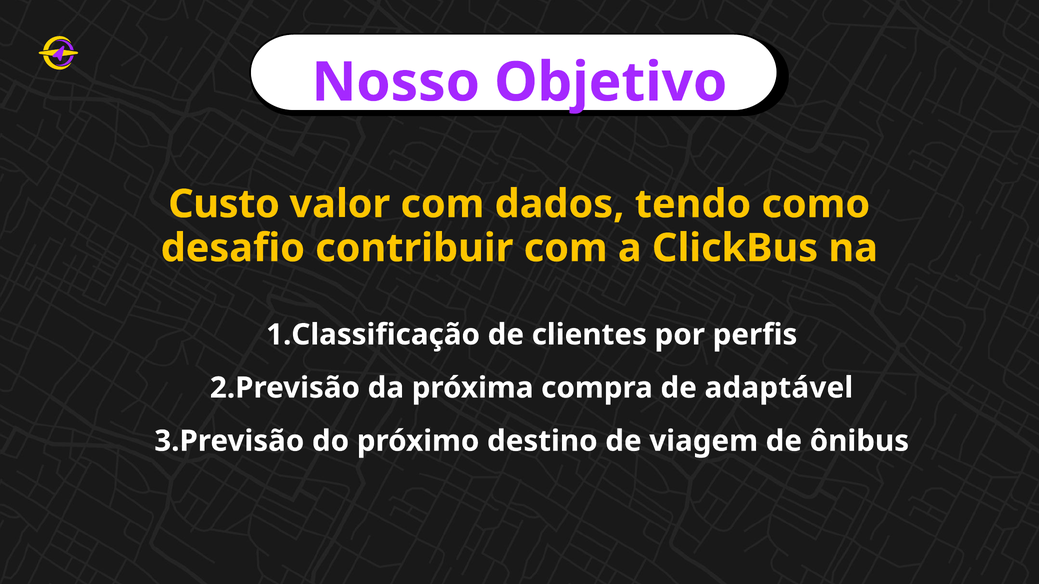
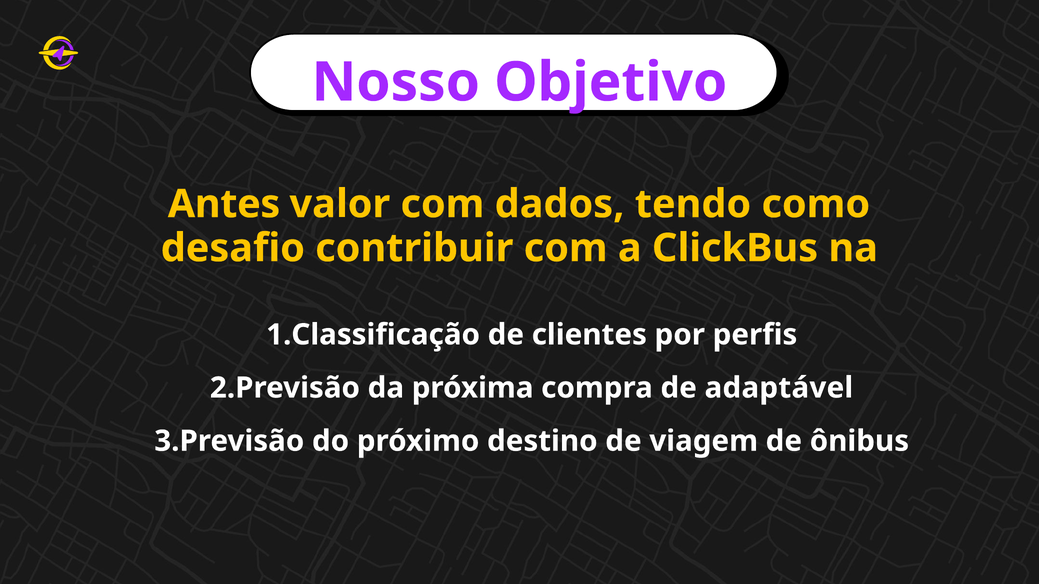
Custo: Custo -> Antes (224, 204)
